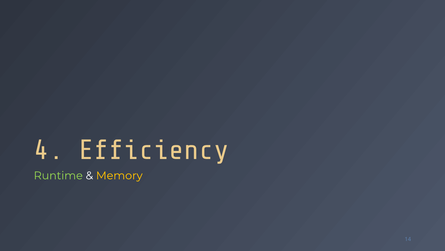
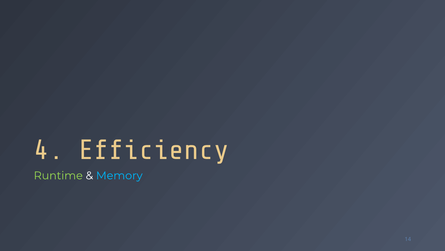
Memory colour: yellow -> light blue (119, 175)
